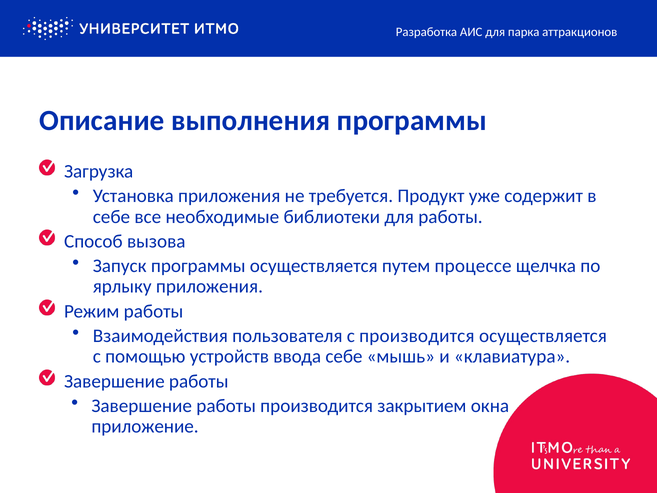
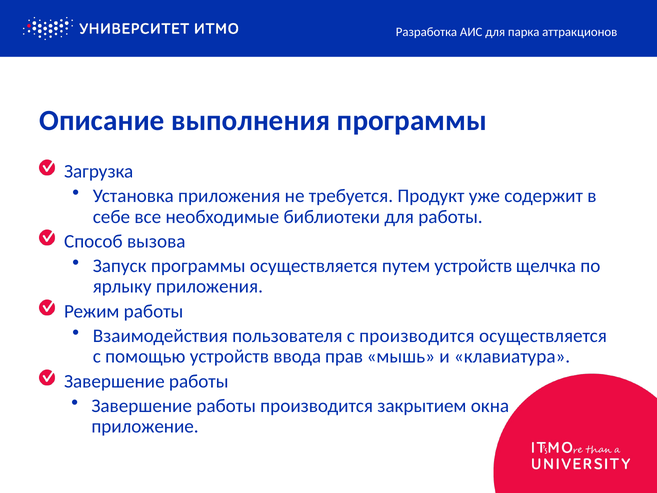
путем процессе: процессе -> устройств (473, 266)
ввода себе: себе -> прав (344, 356)
